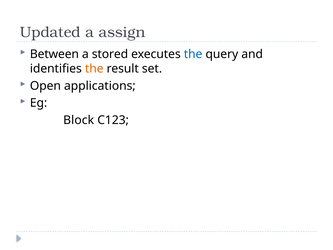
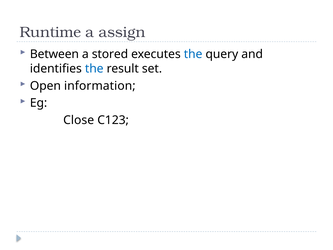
Updated: Updated -> Runtime (50, 32)
the colour: orange -> blue (94, 69)
applications: applications -> information (100, 86)
Block: Block -> Close (79, 120)
